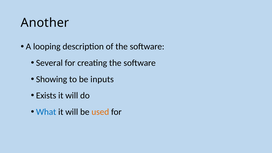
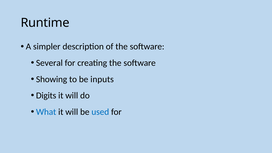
Another: Another -> Runtime (45, 23)
looping: looping -> simpler (47, 47)
Exists: Exists -> Digits (46, 96)
used colour: orange -> blue (100, 112)
